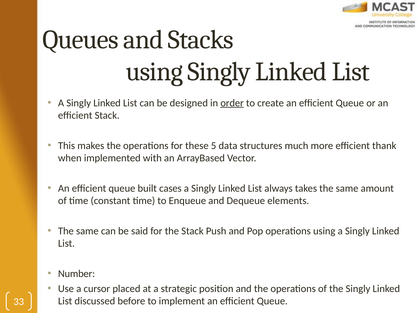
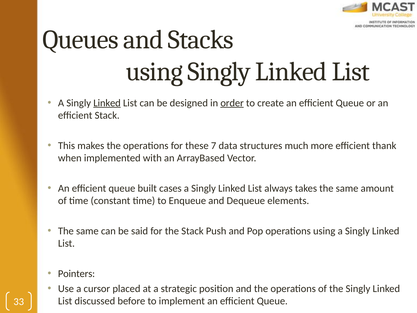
Linked underline: none -> present (107, 103)
5: 5 -> 7 (214, 146)
Number: Number -> Pointers (76, 273)
